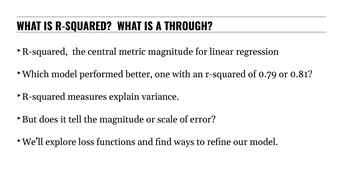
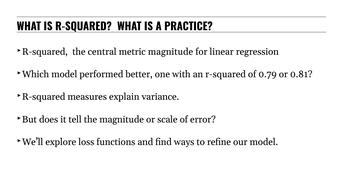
THROUGH: THROUGH -> PRACTICE (188, 27)
